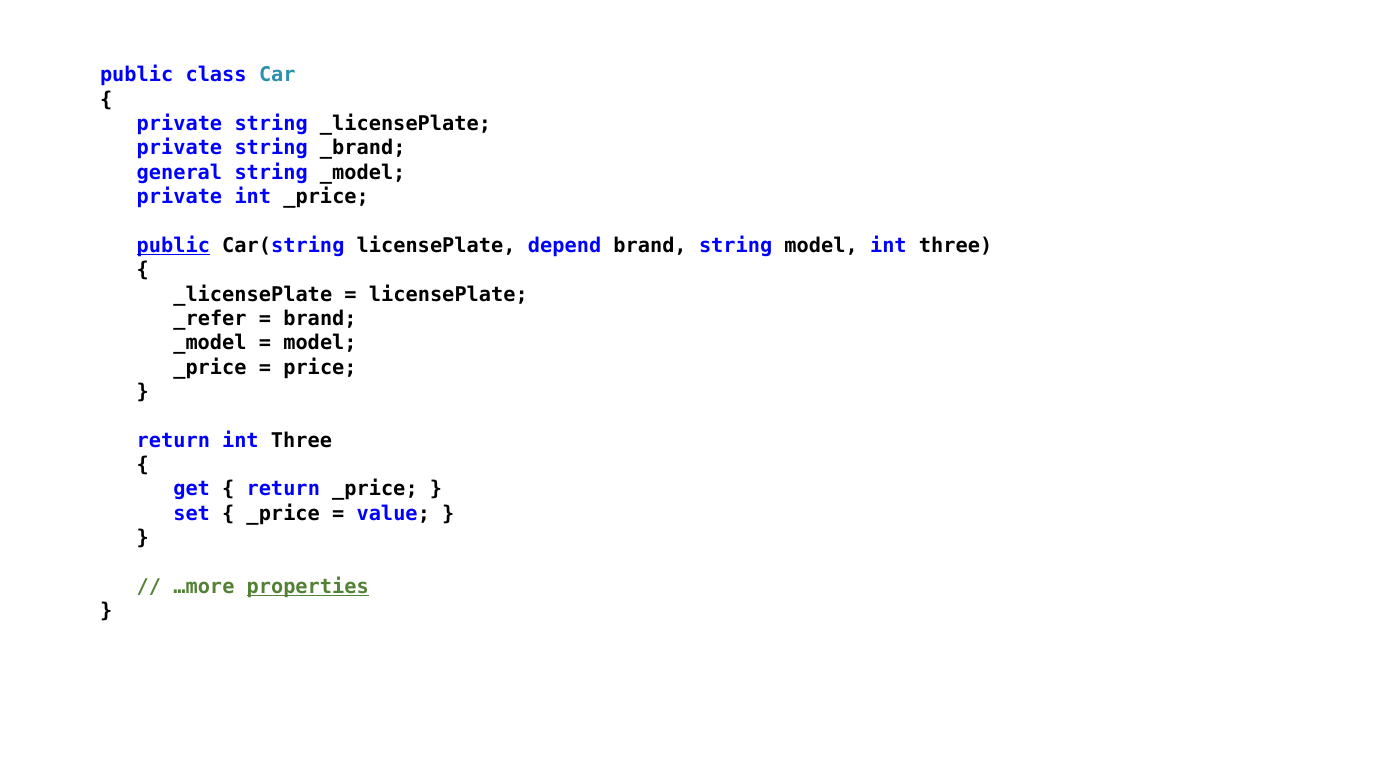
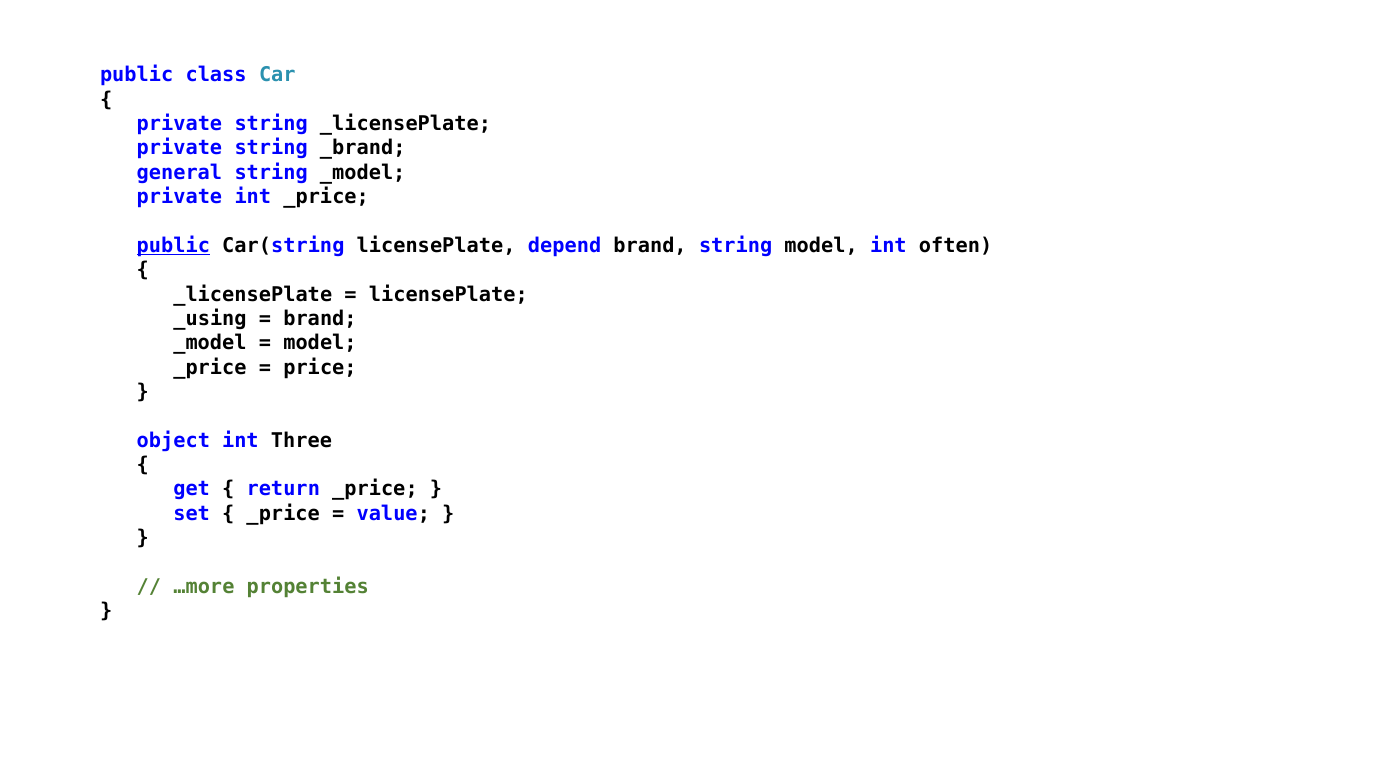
model int three: three -> often (956, 246)
_refer: _refer -> _using (210, 319)
return: return -> object (173, 440)
properties underline: present -> none (308, 586)
